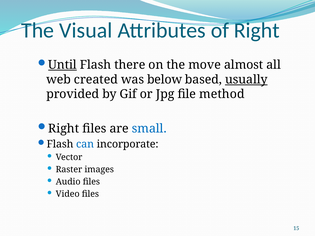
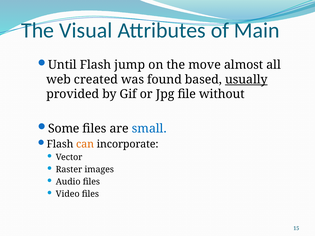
of Right: Right -> Main (257, 30)
Until underline: present -> none (62, 65)
there: there -> jump (130, 65)
below: below -> found (165, 80)
method: method -> without (222, 94)
Right: Right -> Some (64, 129)
can colour: blue -> orange (85, 144)
